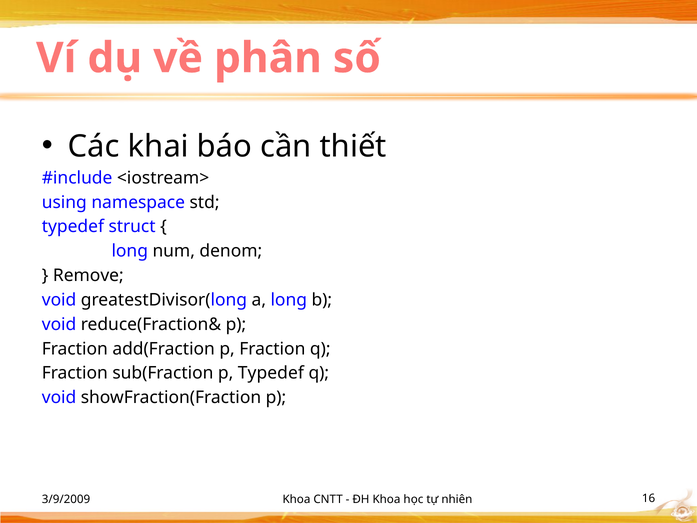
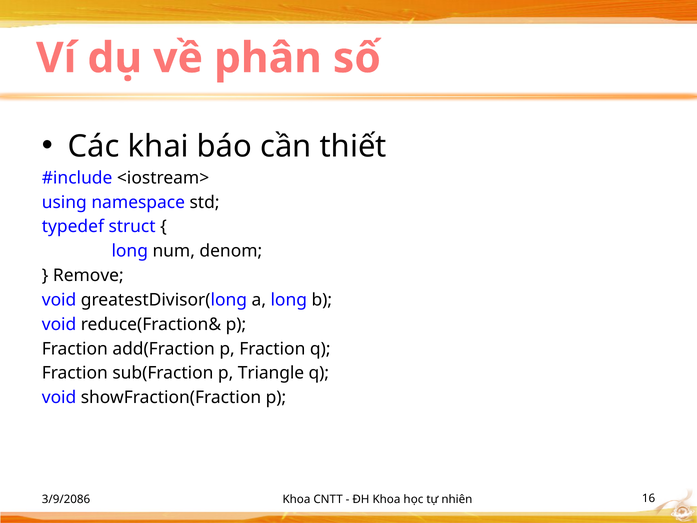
p Typedef: Typedef -> Triangle (271, 373)
3/9/2009: 3/9/2009 -> 3/9/2086 (66, 499)
